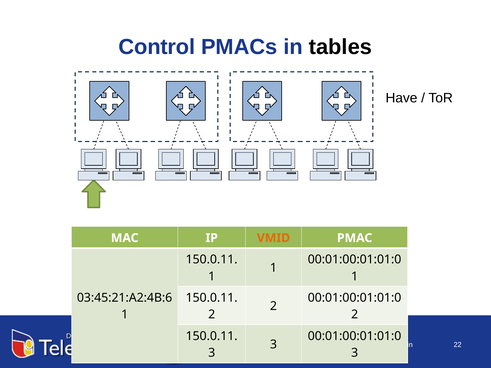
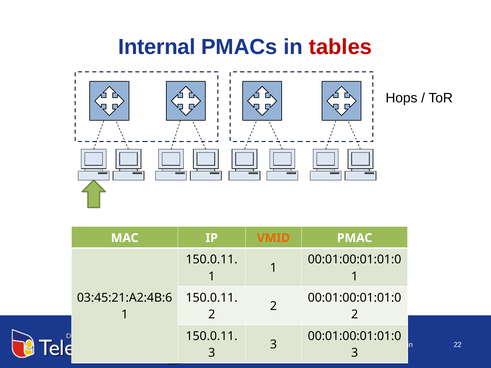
Control: Control -> Internal (157, 47)
tables colour: black -> red (340, 47)
Have: Have -> Hops (401, 98)
